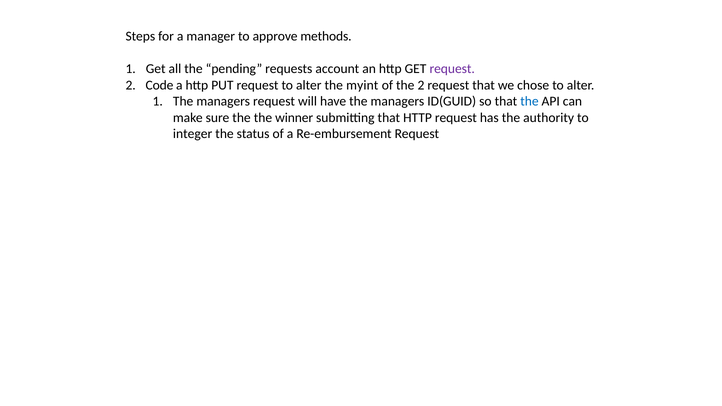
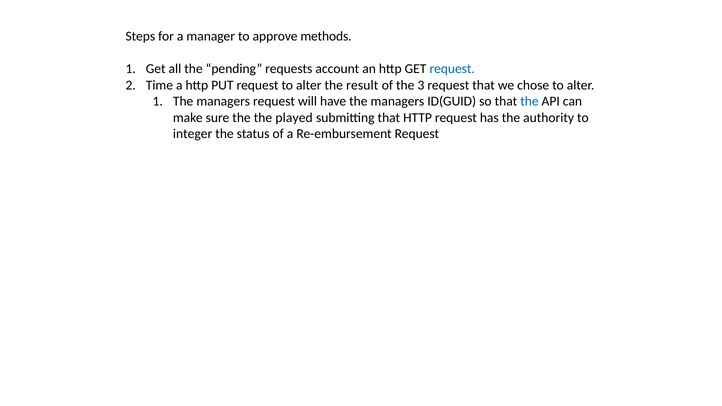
request colour: purple -> blue (452, 69)
Code: Code -> Time (159, 85)
myint: myint -> result (362, 85)
the 2: 2 -> 3 (421, 85)
winner: winner -> played (294, 118)
